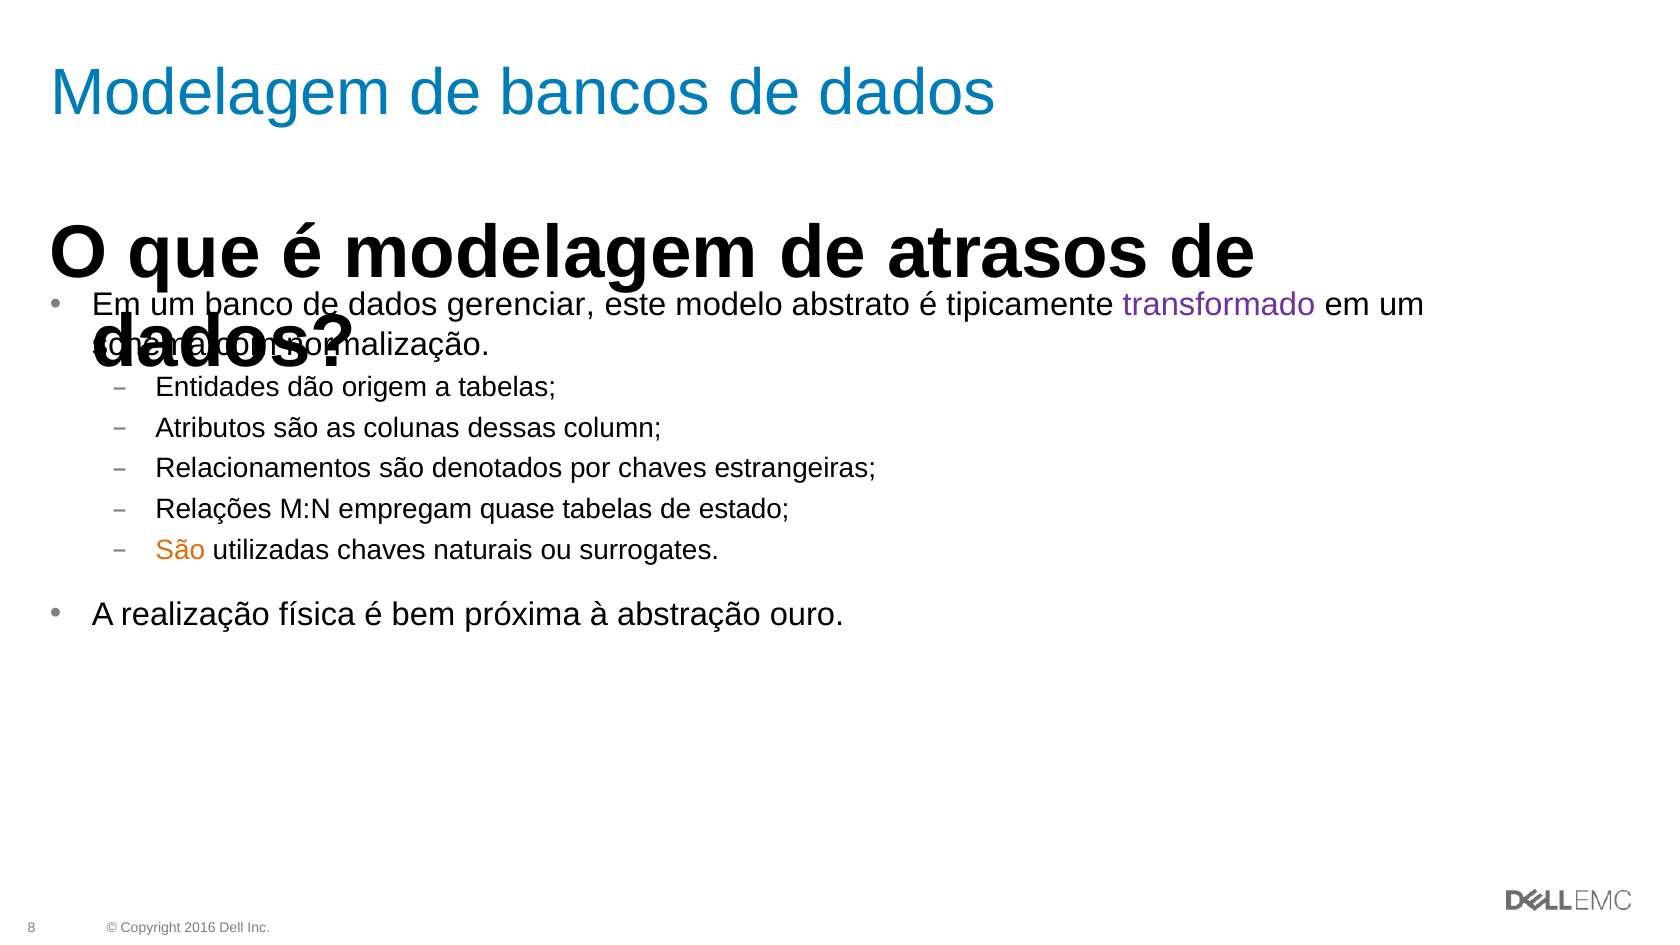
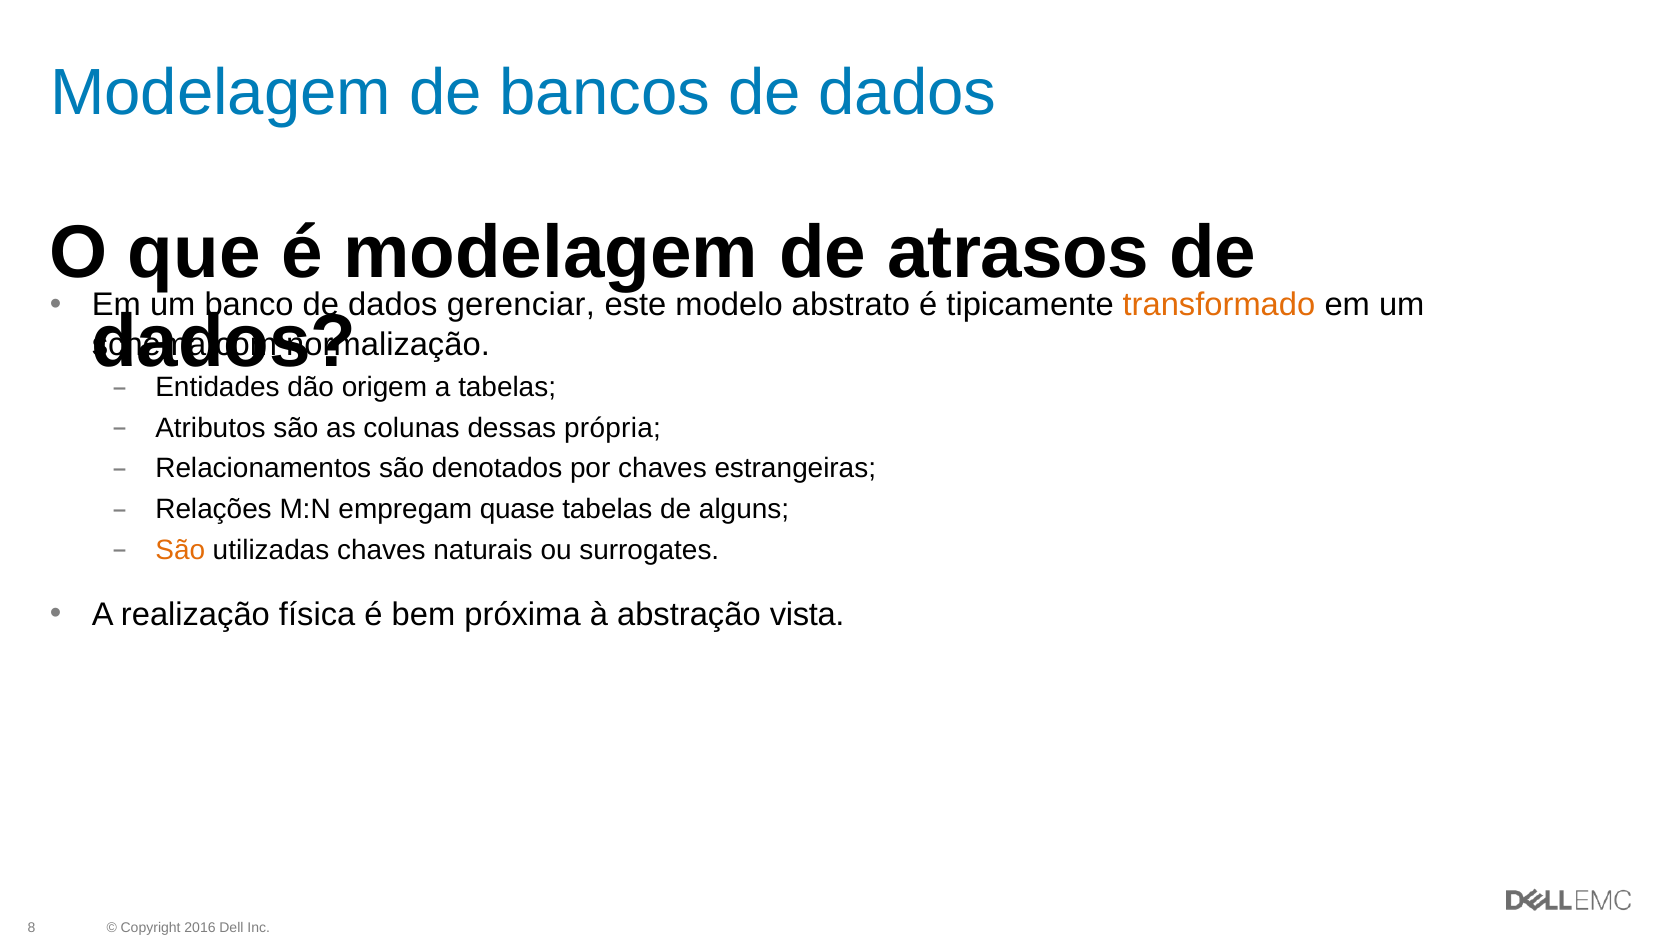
transformado colour: purple -> orange (1219, 305)
column: column -> própria (613, 428)
estado: estado -> alguns (744, 509)
ouro: ouro -> vista (807, 615)
